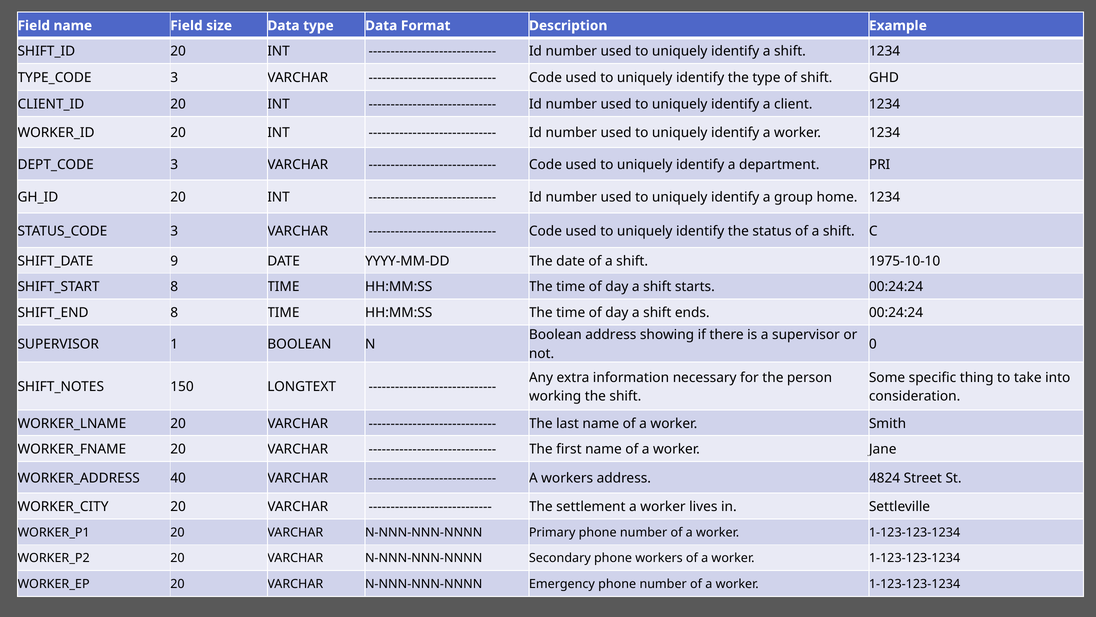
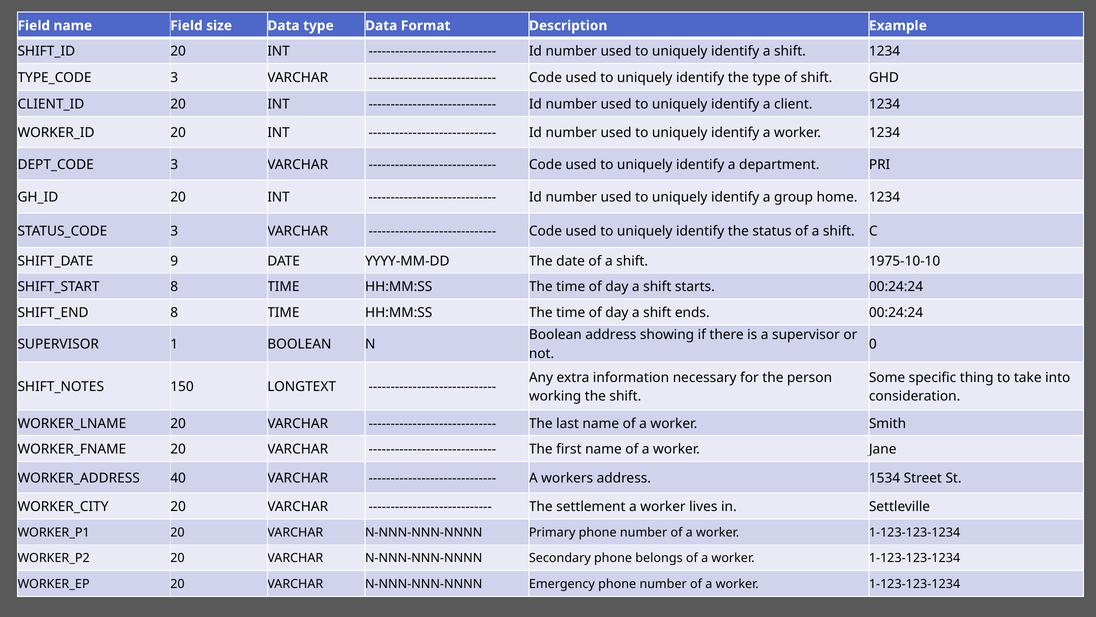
4824: 4824 -> 1534 (885, 478)
phone workers: workers -> belongs (659, 558)
